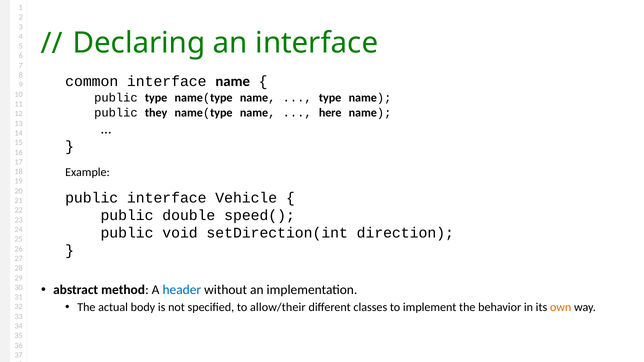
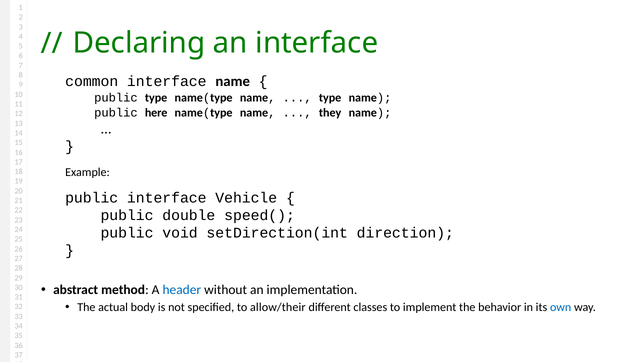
they: they -> here (156, 113)
here: here -> they (330, 113)
own colour: orange -> blue (561, 307)
